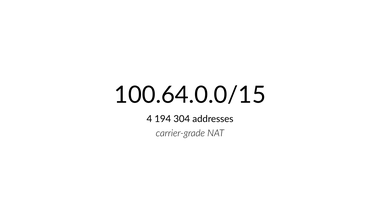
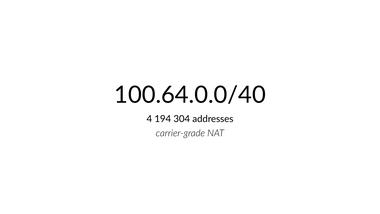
100.64.0.0/15: 100.64.0.0/15 -> 100.64.0.0/40 (190, 95)
